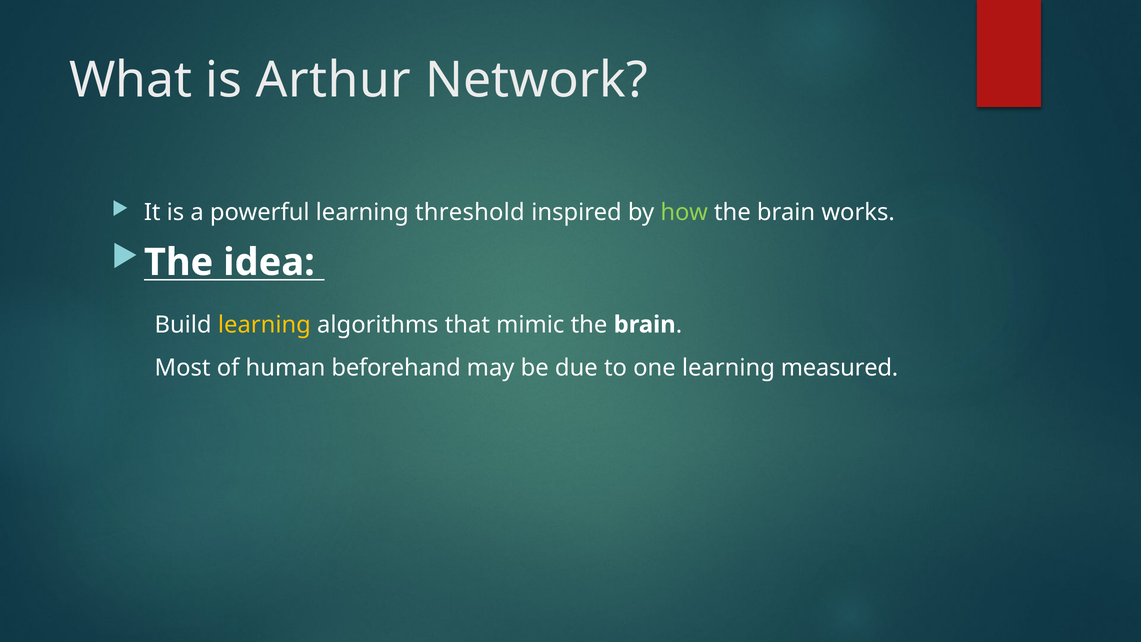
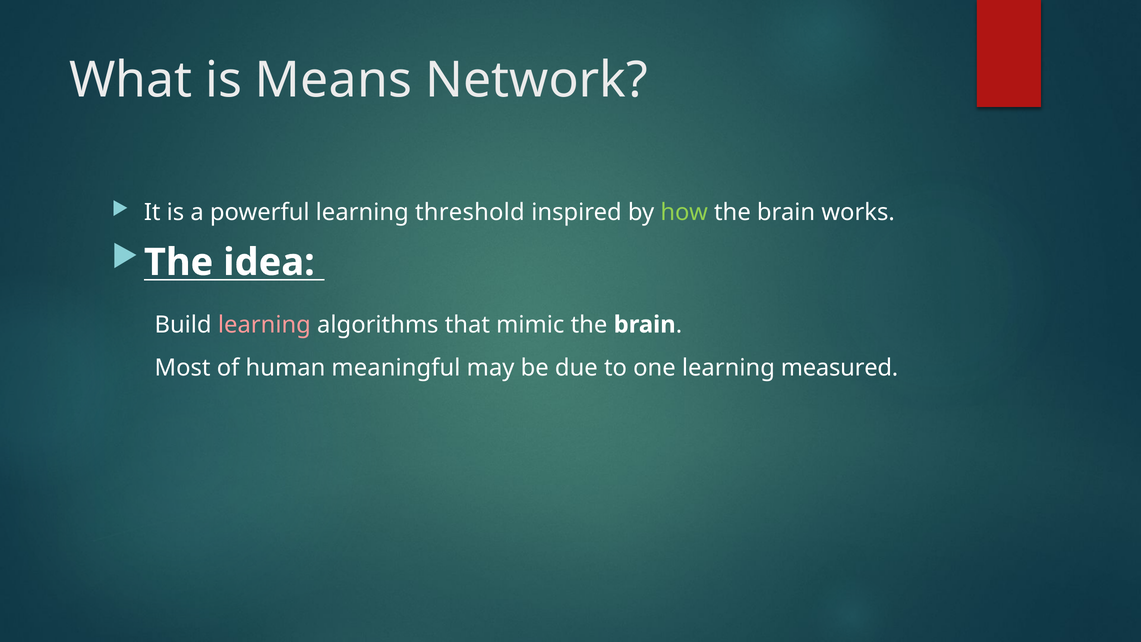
Arthur: Arthur -> Means (334, 80)
learning colour: yellow -> pink (264, 325)
beforehand: beforehand -> meaningful (396, 368)
